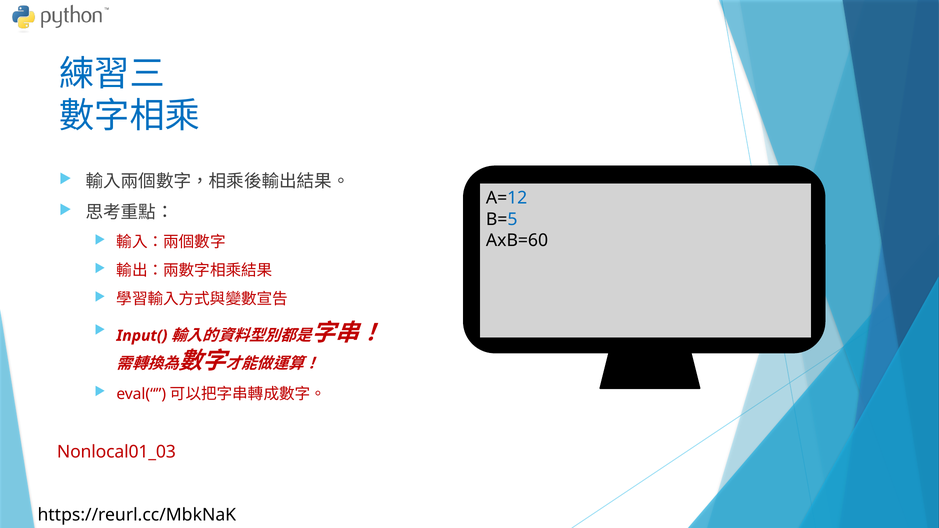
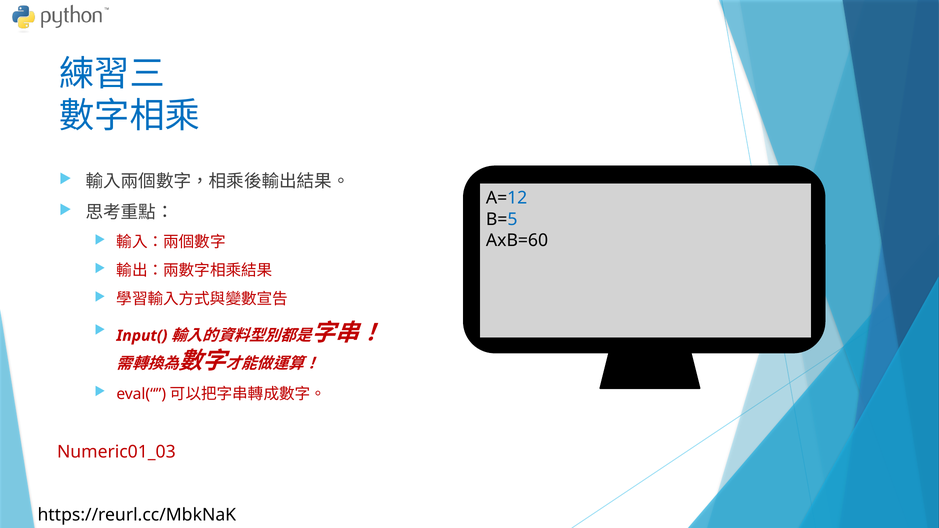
Nonlocal01_03: Nonlocal01_03 -> Numeric01_03 (116, 452)
